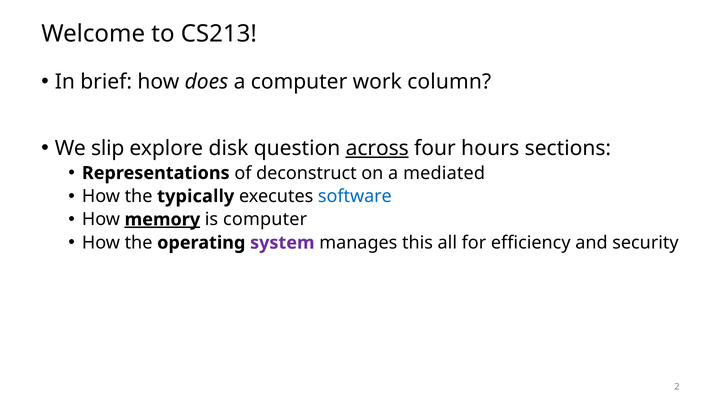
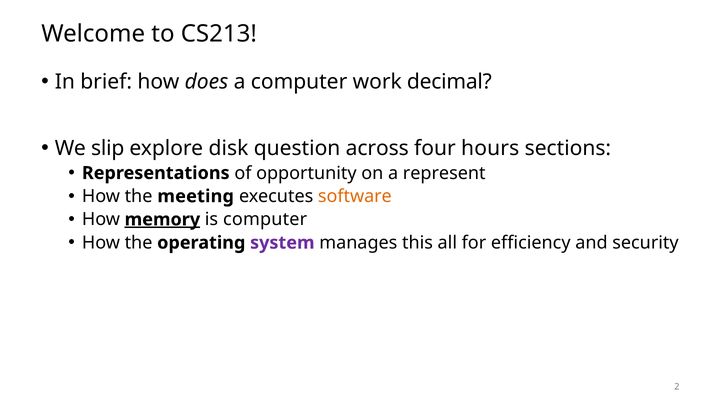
column: column -> decimal (449, 82)
across underline: present -> none (377, 148)
deconstruct: deconstruct -> opportunity (306, 173)
mediated: mediated -> represent (444, 173)
typically: typically -> meeting (196, 196)
software colour: blue -> orange (355, 196)
